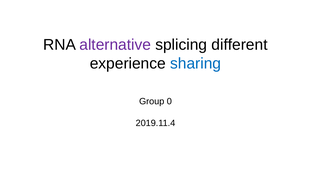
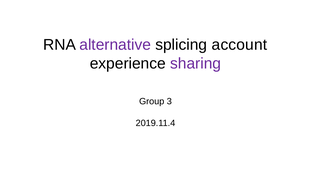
different: different -> account (239, 45)
sharing colour: blue -> purple (196, 63)
0: 0 -> 3 (169, 101)
